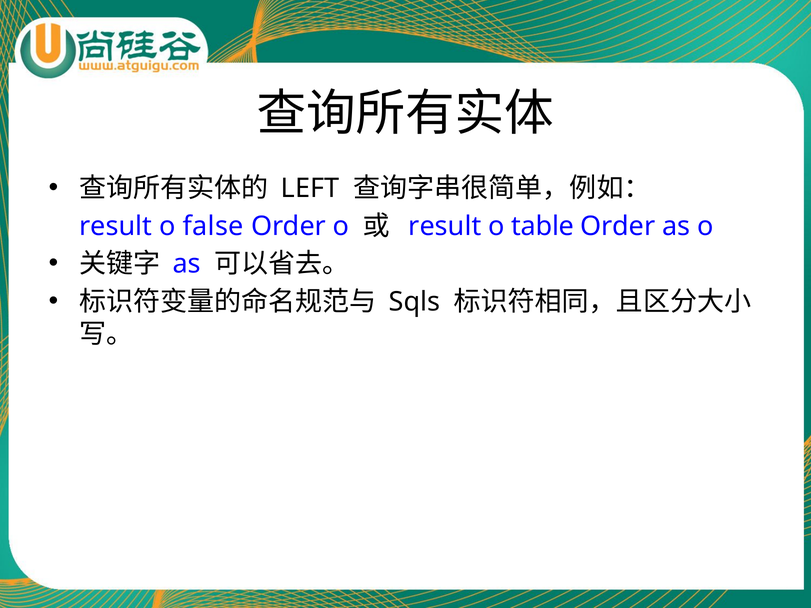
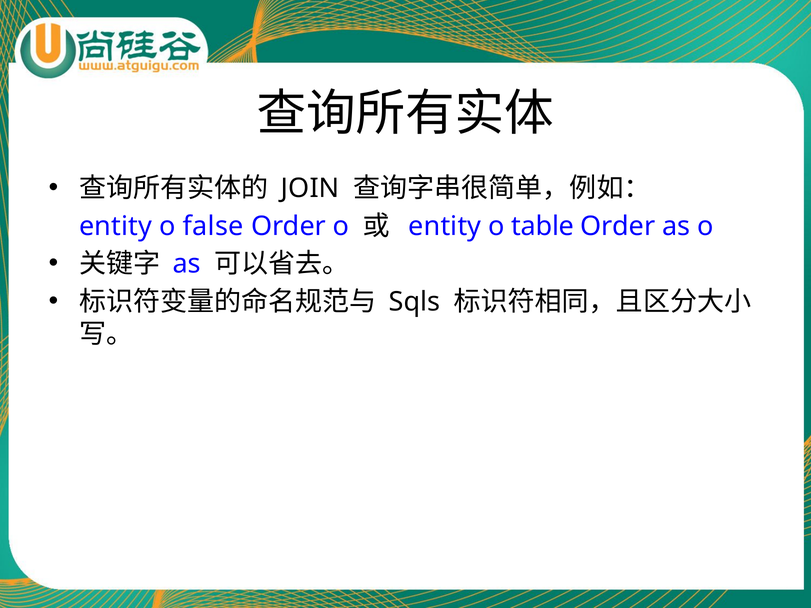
LEFT: LEFT -> JOIN (310, 188)
result: result -> entity (116, 226)
result: result -> entity (445, 226)
